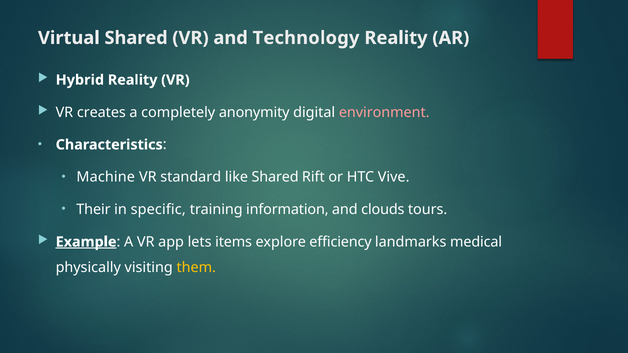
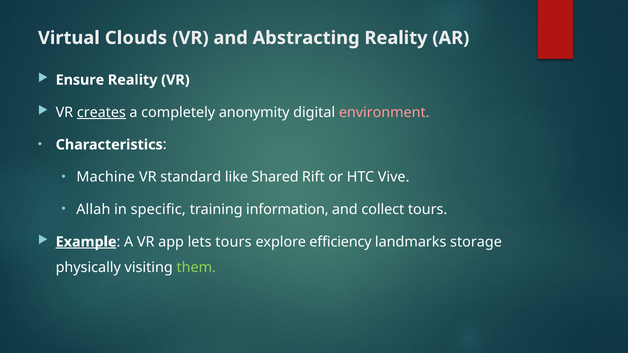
Virtual Shared: Shared -> Clouds (136, 38)
Technology: Technology -> Abstracting (306, 38)
Hybrid: Hybrid -> Ensure (80, 80)
creates underline: none -> present (101, 112)
Their: Their -> Allah (93, 210)
clouds: clouds -> collect (383, 210)
lets items: items -> tours (233, 242)
medical: medical -> storage (476, 242)
them colour: yellow -> light green (196, 268)
